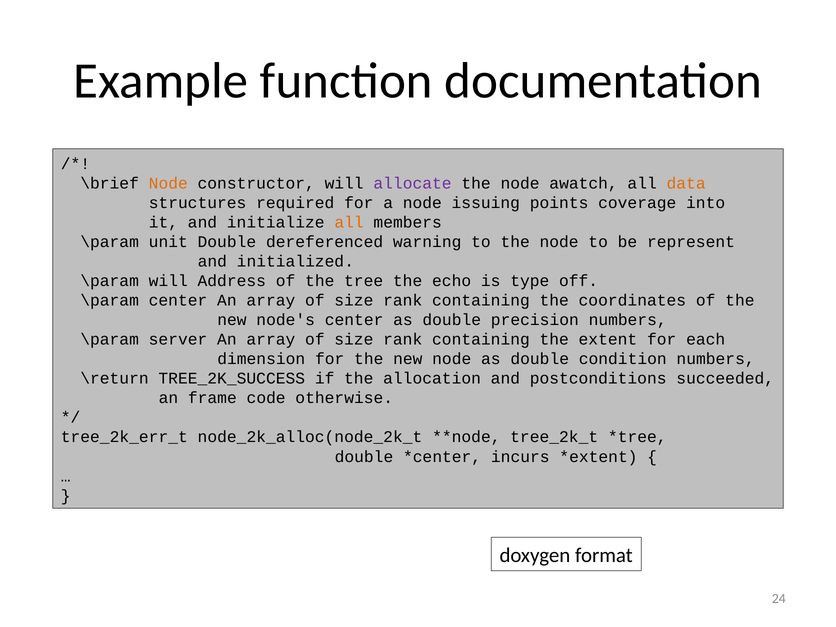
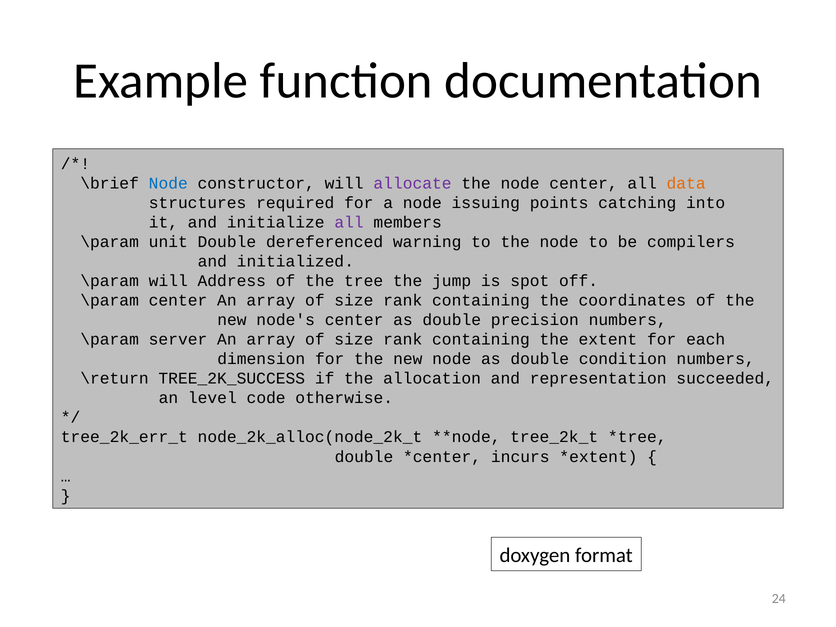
Node colour: orange -> blue (168, 183)
node awatch: awatch -> center (584, 183)
coverage: coverage -> catching (637, 203)
all colour: orange -> purple (349, 222)
represent: represent -> compilers (691, 242)
echo: echo -> jump (452, 281)
type: type -> spot (530, 281)
postconditions: postconditions -> representation (598, 379)
frame: frame -> level (212, 398)
